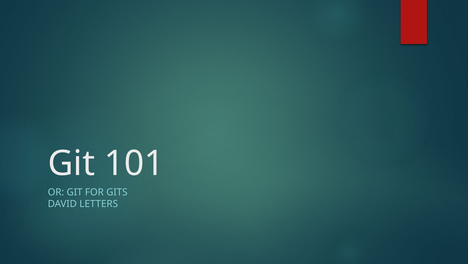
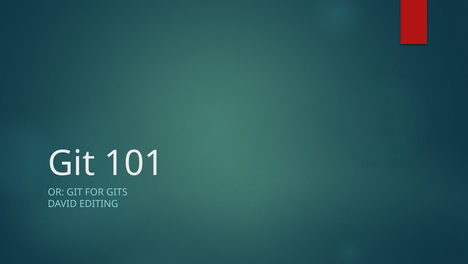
LETTERS: LETTERS -> EDITING (99, 203)
